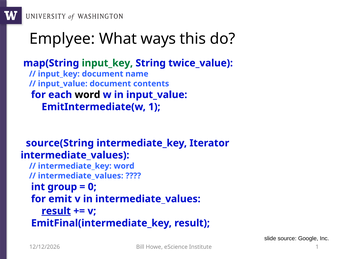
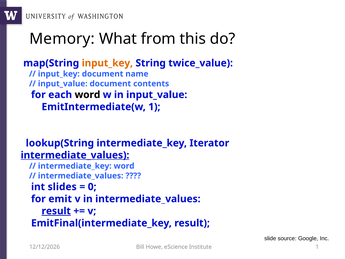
Emplyee: Emplyee -> Memory (62, 39)
ways: ways -> from (158, 39)
input_key colour: green -> orange (107, 63)
source(String: source(String -> lookup(String (60, 143)
intermediate_values underline: none -> present (75, 155)
group: group -> slides (62, 187)
